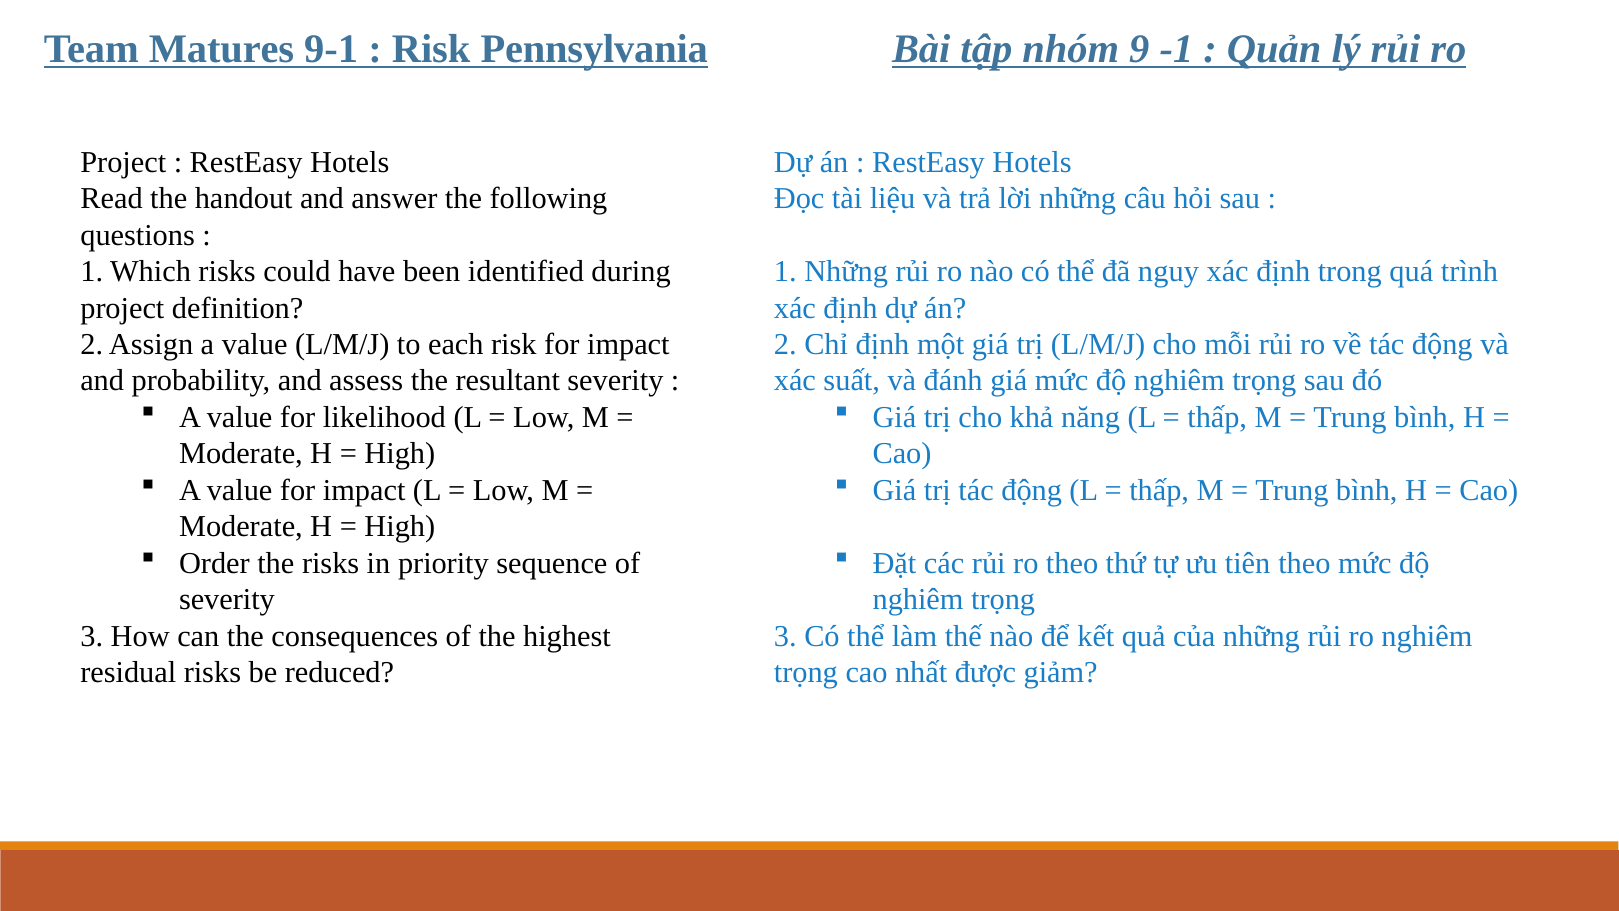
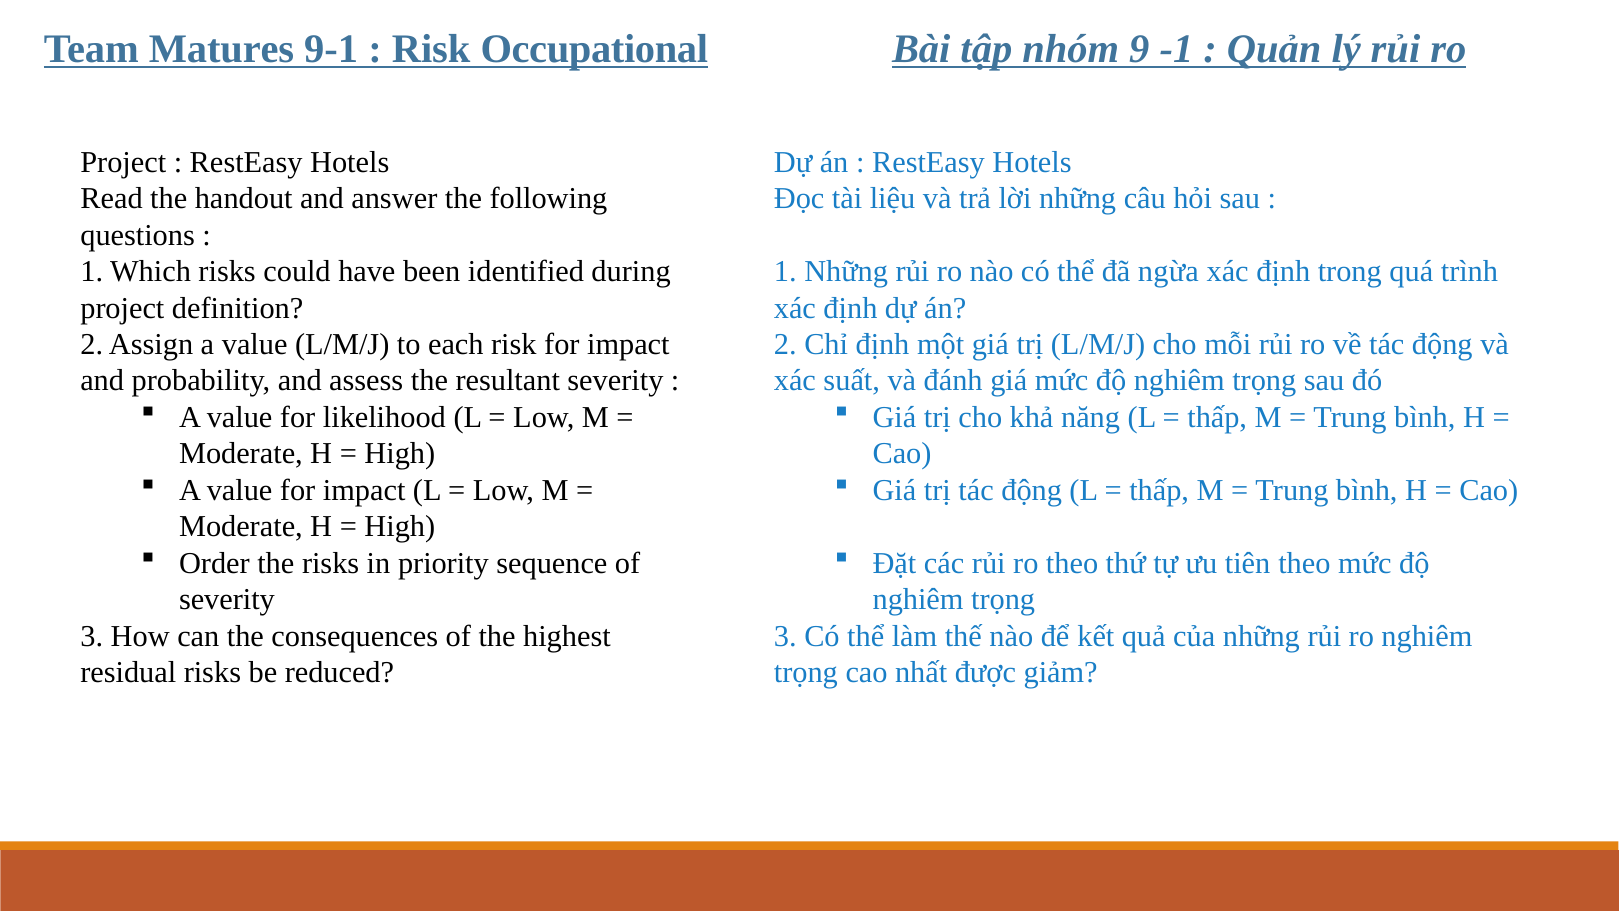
Pennsylvania: Pennsylvania -> Occupational (594, 49)
nguy: nguy -> ngừa (1168, 272)
